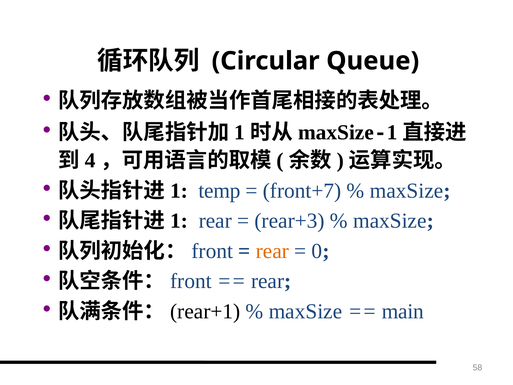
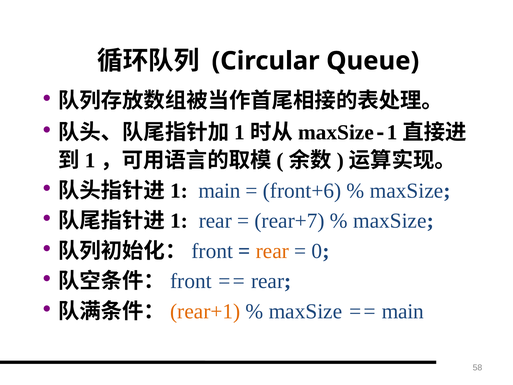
4: 4 -> 1 (90, 160)
temp: temp -> main (220, 191)
front+7: front+7 -> front+6 (302, 191)
rear+3: rear+3 -> rear+7 (290, 221)
rear+1 colour: black -> orange (205, 311)
